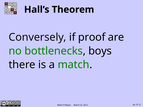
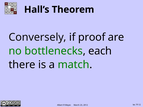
boys: boys -> each (100, 51)
